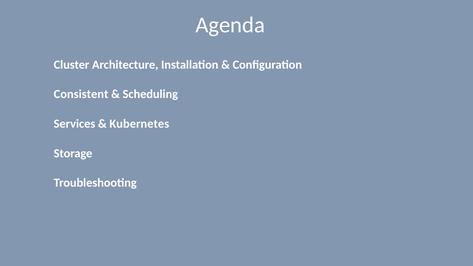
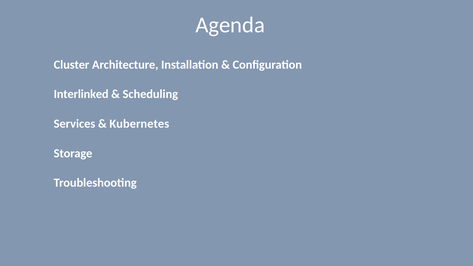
Consistent: Consistent -> Interlinked (81, 94)
